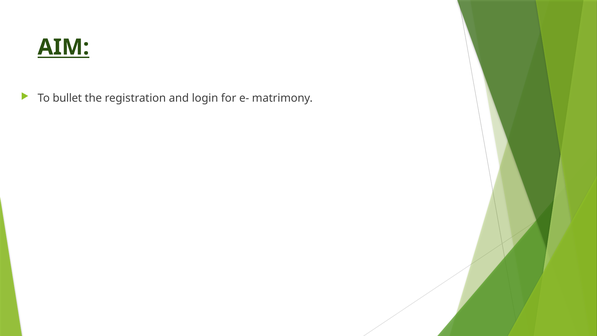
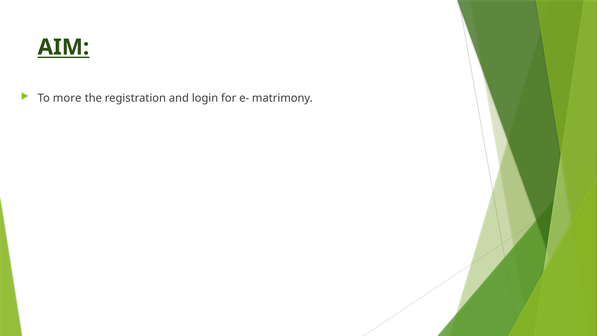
bullet: bullet -> more (67, 98)
